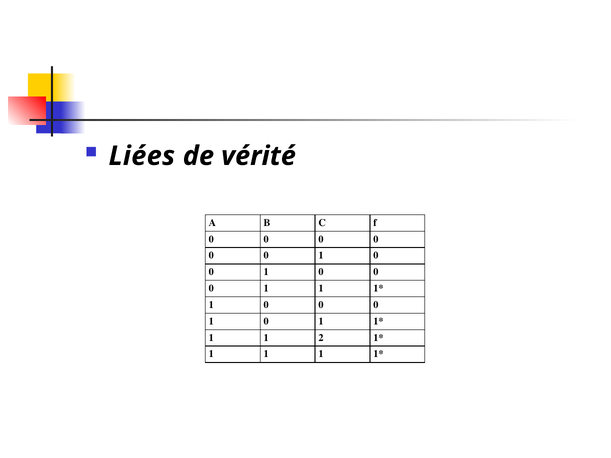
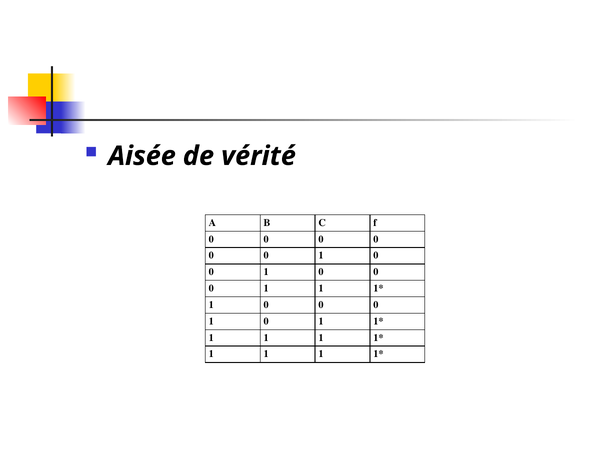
Liées: Liées -> Aisée (142, 156)
2: 2 -> 1 (321, 338)
